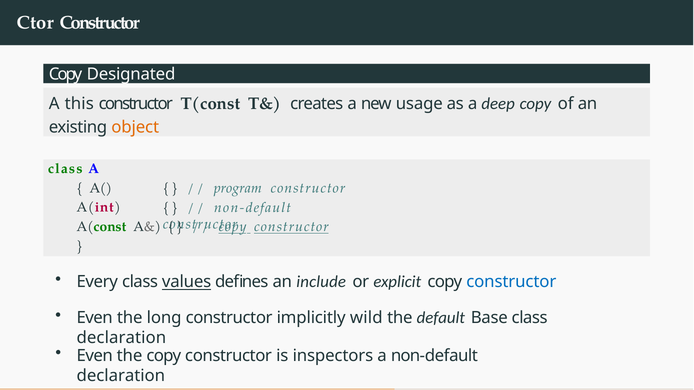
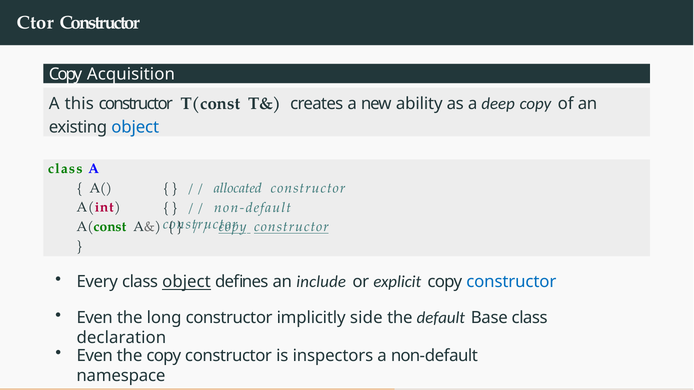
Designated: Designated -> Acquisition (131, 74)
usage: usage -> ability (419, 104)
object colour: orange -> blue (135, 128)
program: program -> allocated (238, 189)
class values: values -> object (186, 282)
wild: wild -> side (366, 318)
declaration: declaration -> namespace (121, 376)
